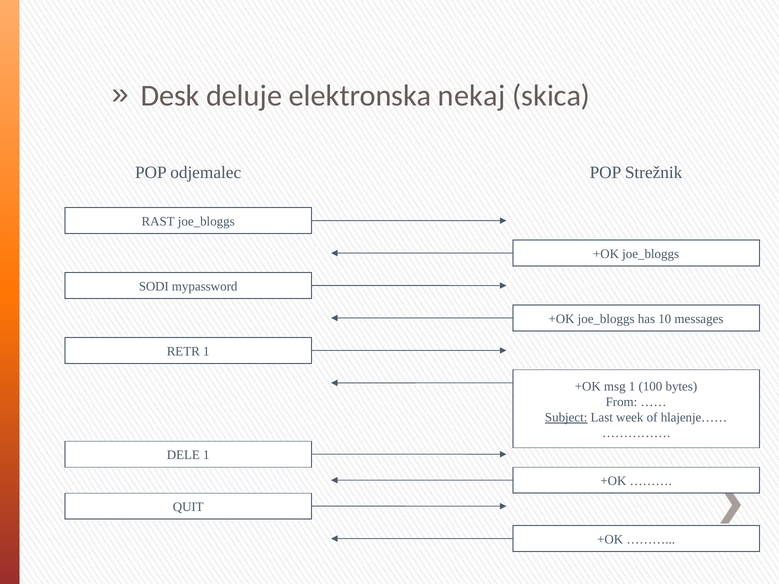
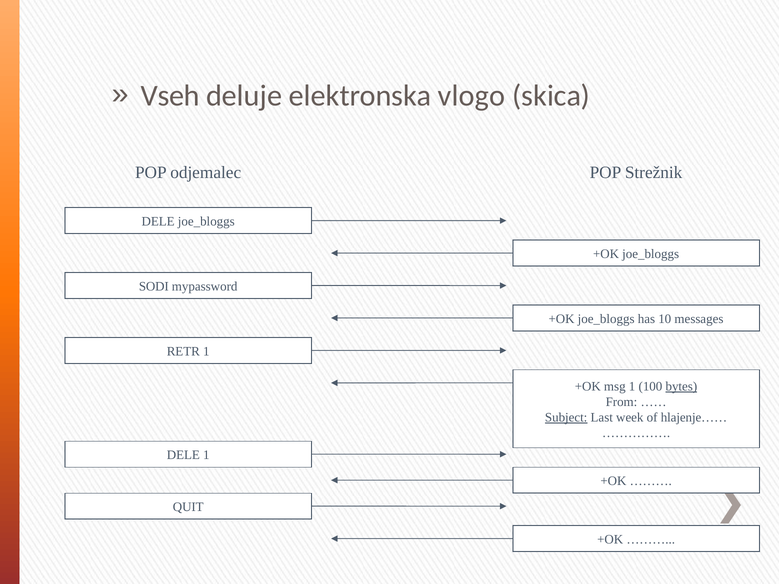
Desk: Desk -> Vseh (170, 96)
nekaj: nekaj -> vlogo (472, 96)
RAST: RAST -> DELE (158, 222)
bytes underline: none -> present (681, 386)
